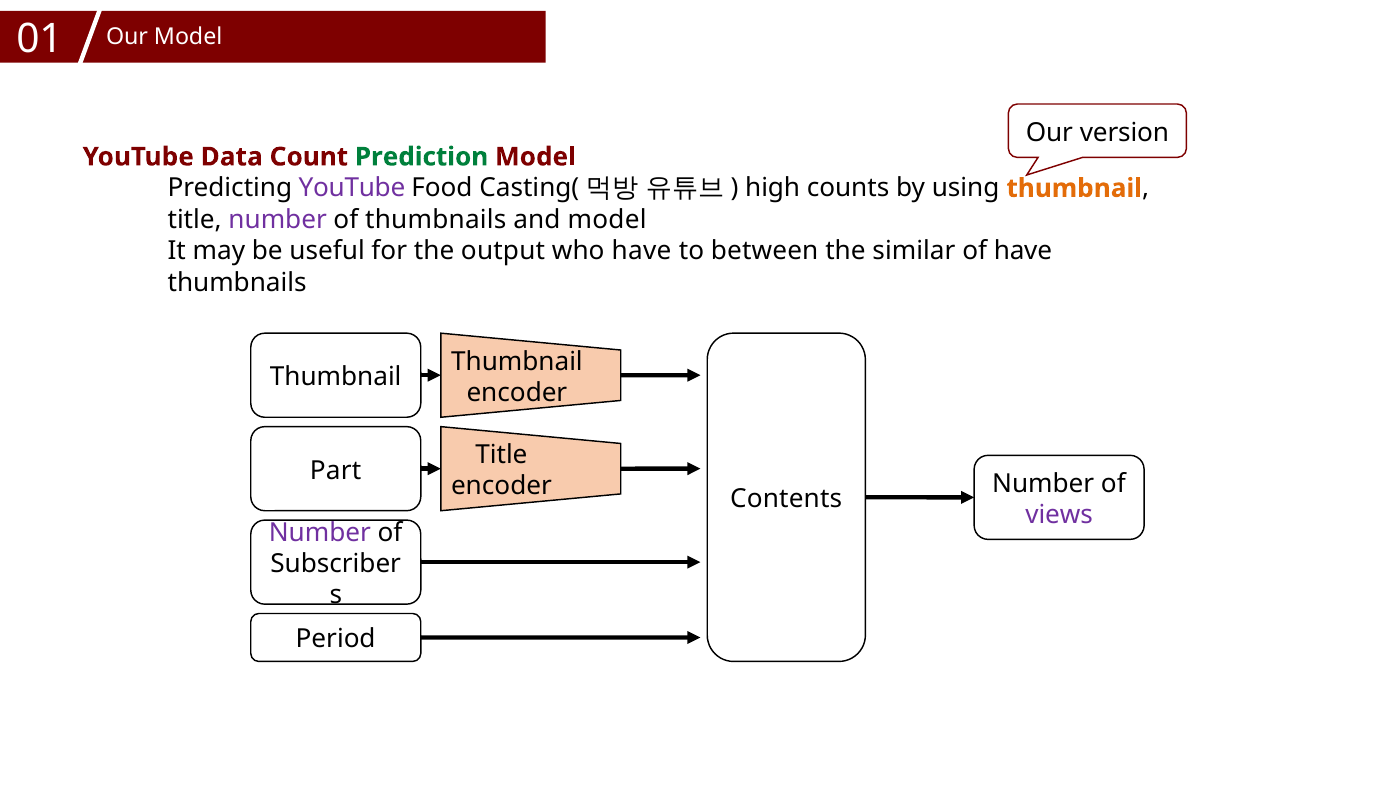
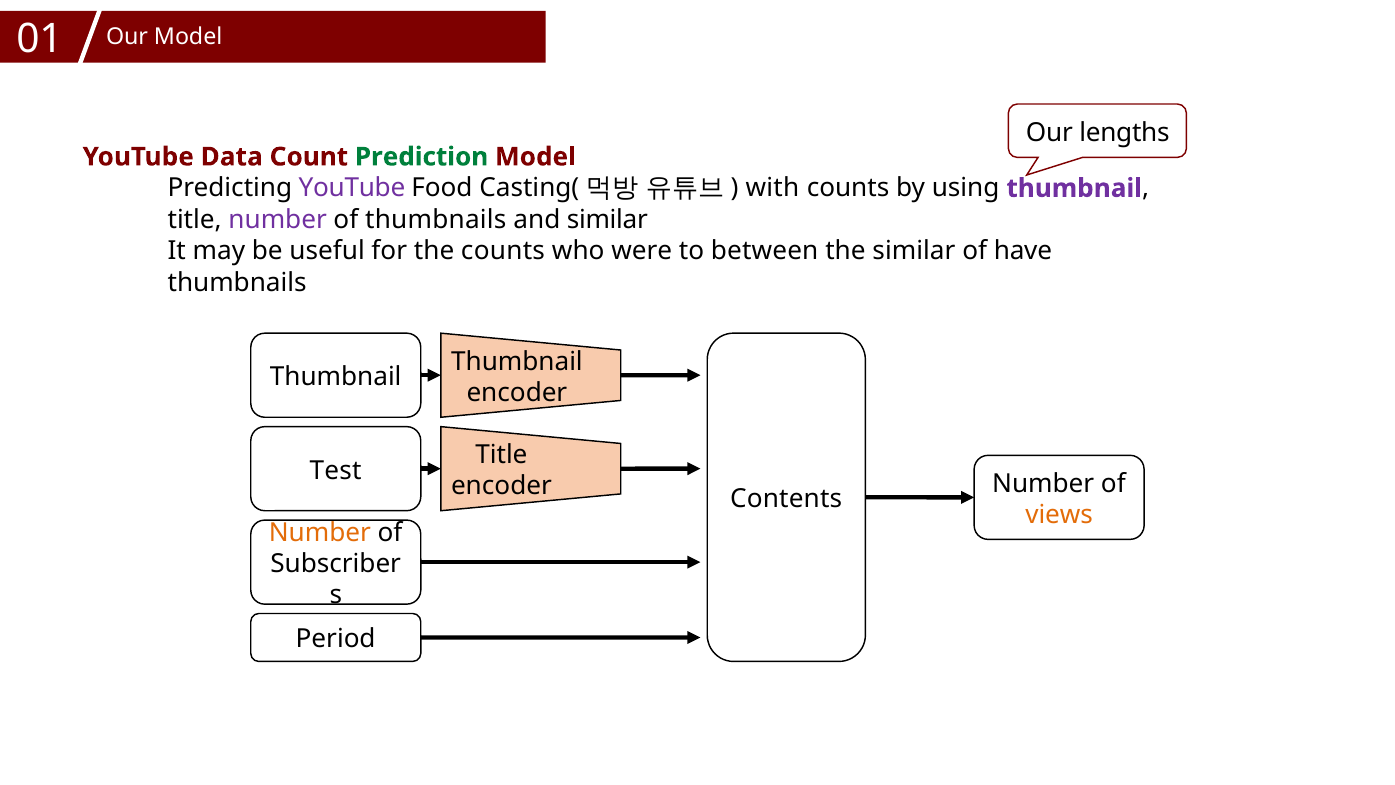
version: version -> lengths (1124, 132)
high: high -> with (772, 188)
thumbnail colour: orange -> purple (1074, 188)
and model: model -> similar (607, 220)
the output: output -> counts (503, 251)
who have: have -> were (642, 251)
Part: Part -> Test (336, 470)
views colour: purple -> orange (1059, 515)
Number colour: purple -> orange (320, 532)
